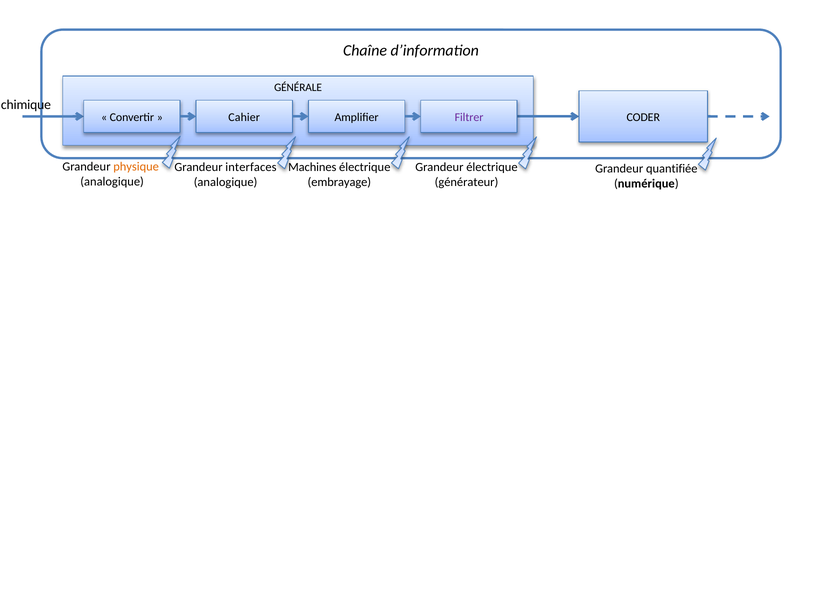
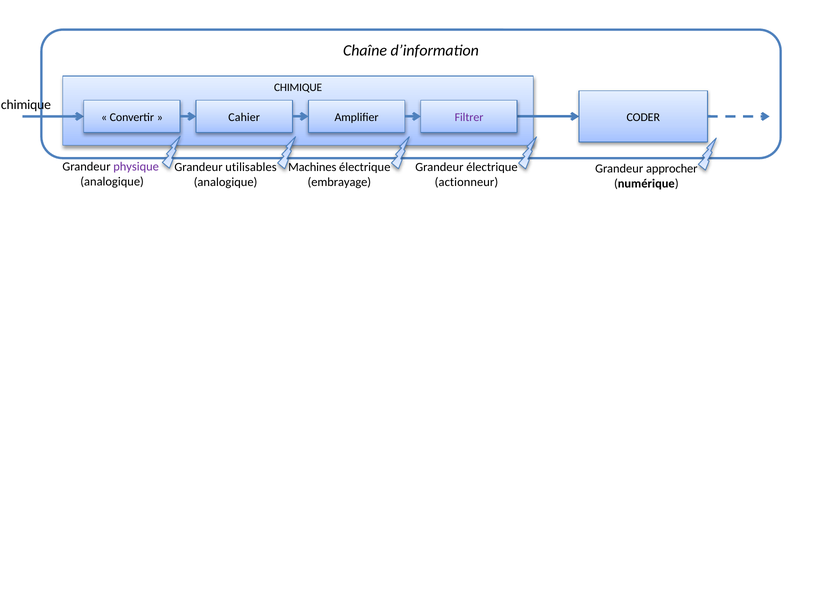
GÉNÉRALE: GÉNÉRALE -> CHIMIQUE (298, 88)
physique colour: orange -> purple (136, 167)
interfaces: interfaces -> utilisables (251, 167)
quantifiée: quantifiée -> approcher (672, 168)
générateur: générateur -> actionneur (466, 182)
